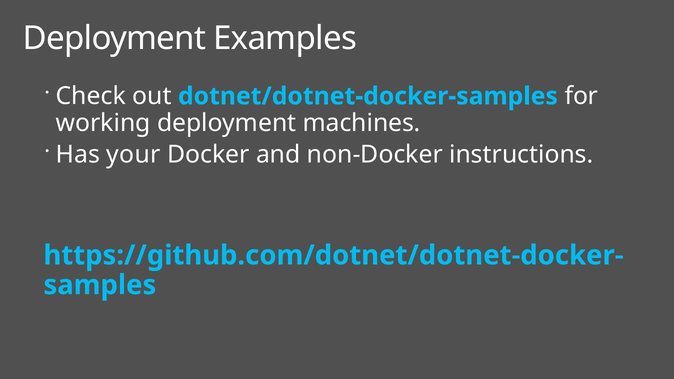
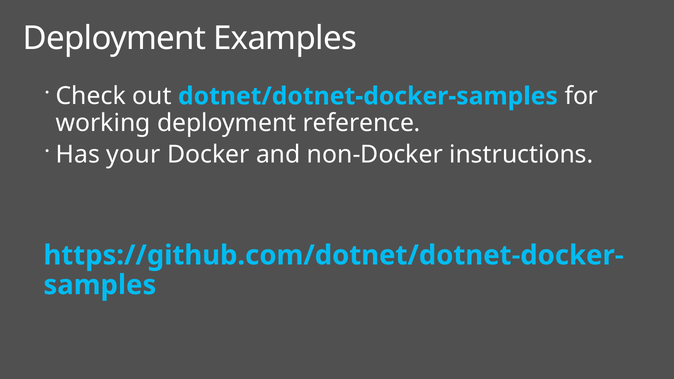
machines: machines -> reference (362, 123)
